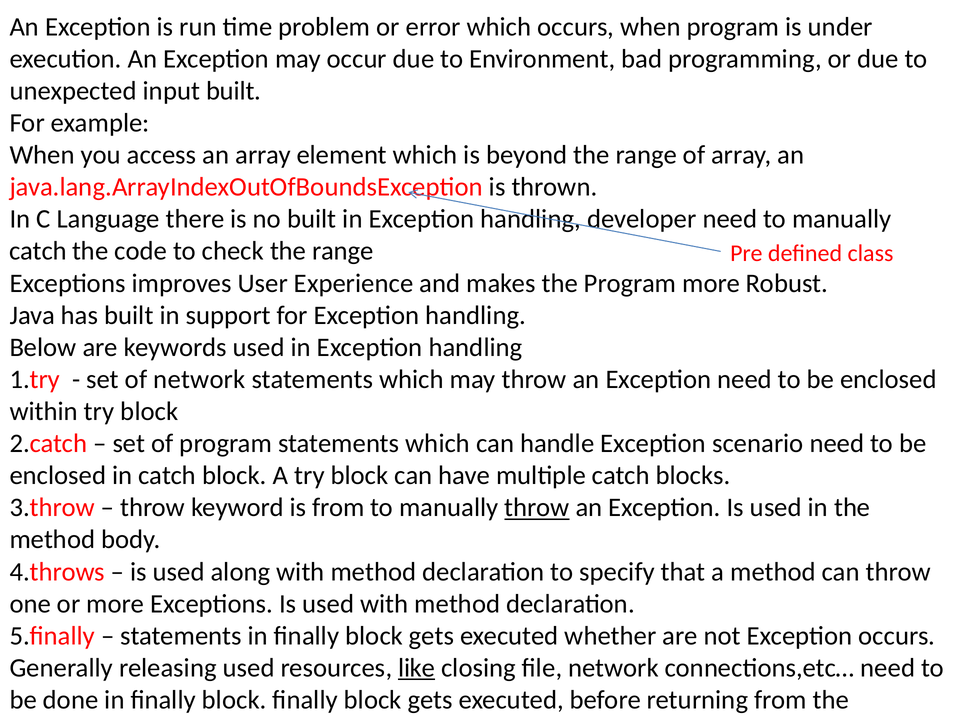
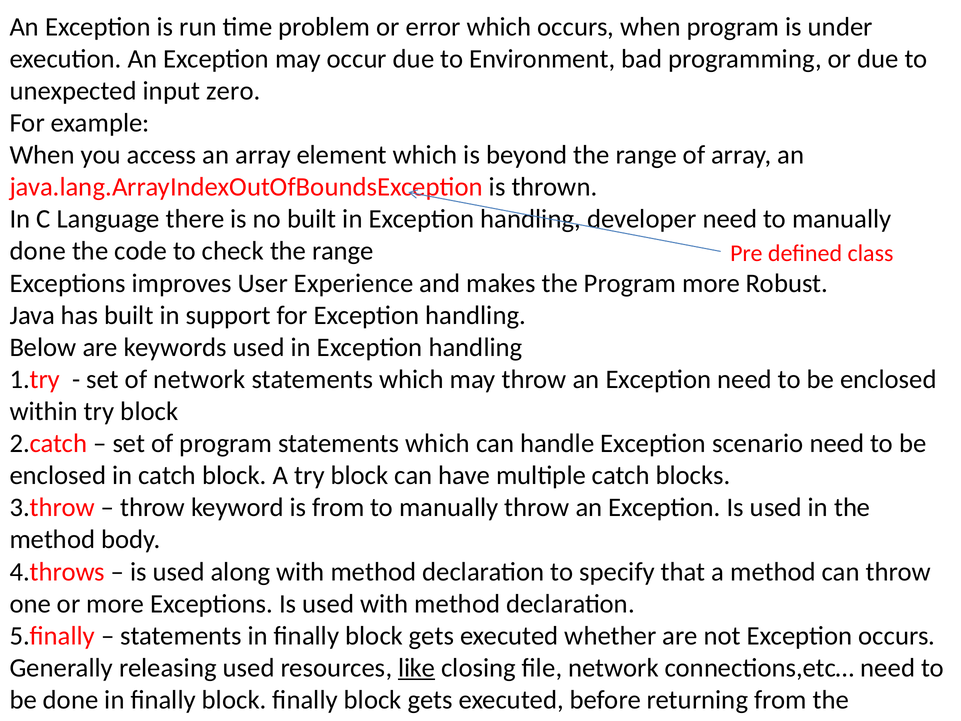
input built: built -> zero (233, 91)
catch: catch -> done (38, 251)
throw underline: present -> none (537, 507)
